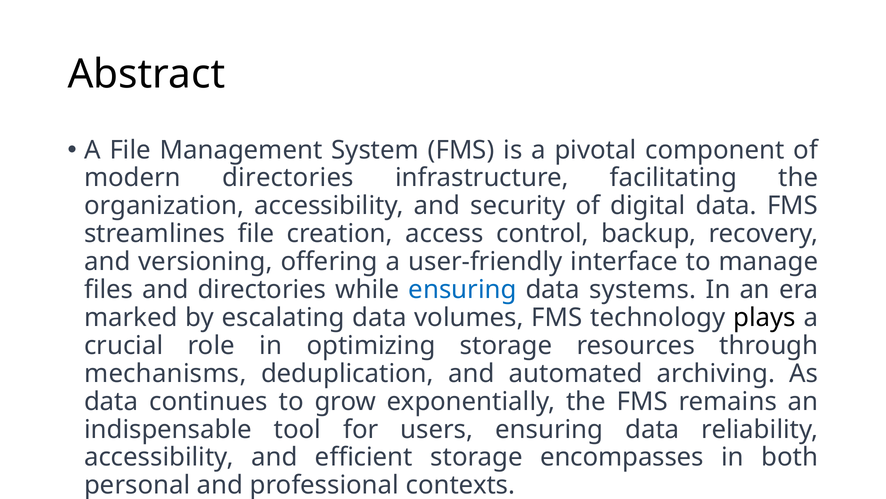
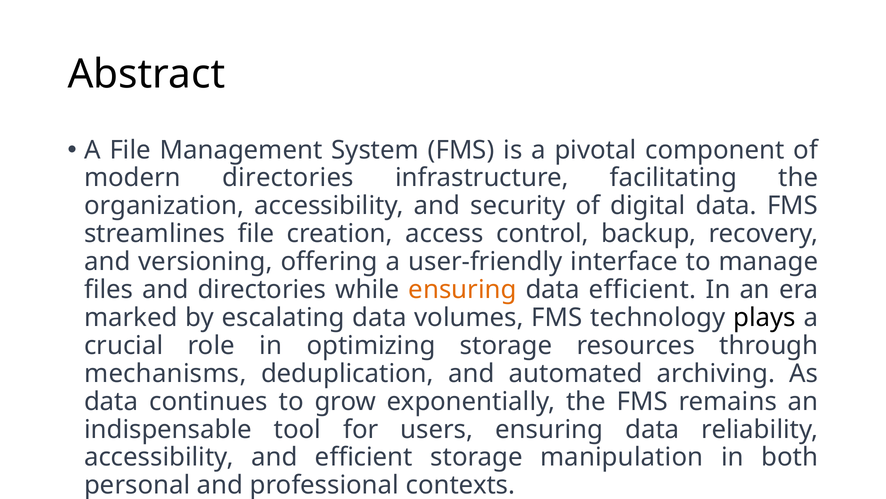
ensuring colour: blue -> orange (463, 289)
data systems: systems -> efficient (643, 289)
encompasses: encompasses -> manipulation (622, 457)
